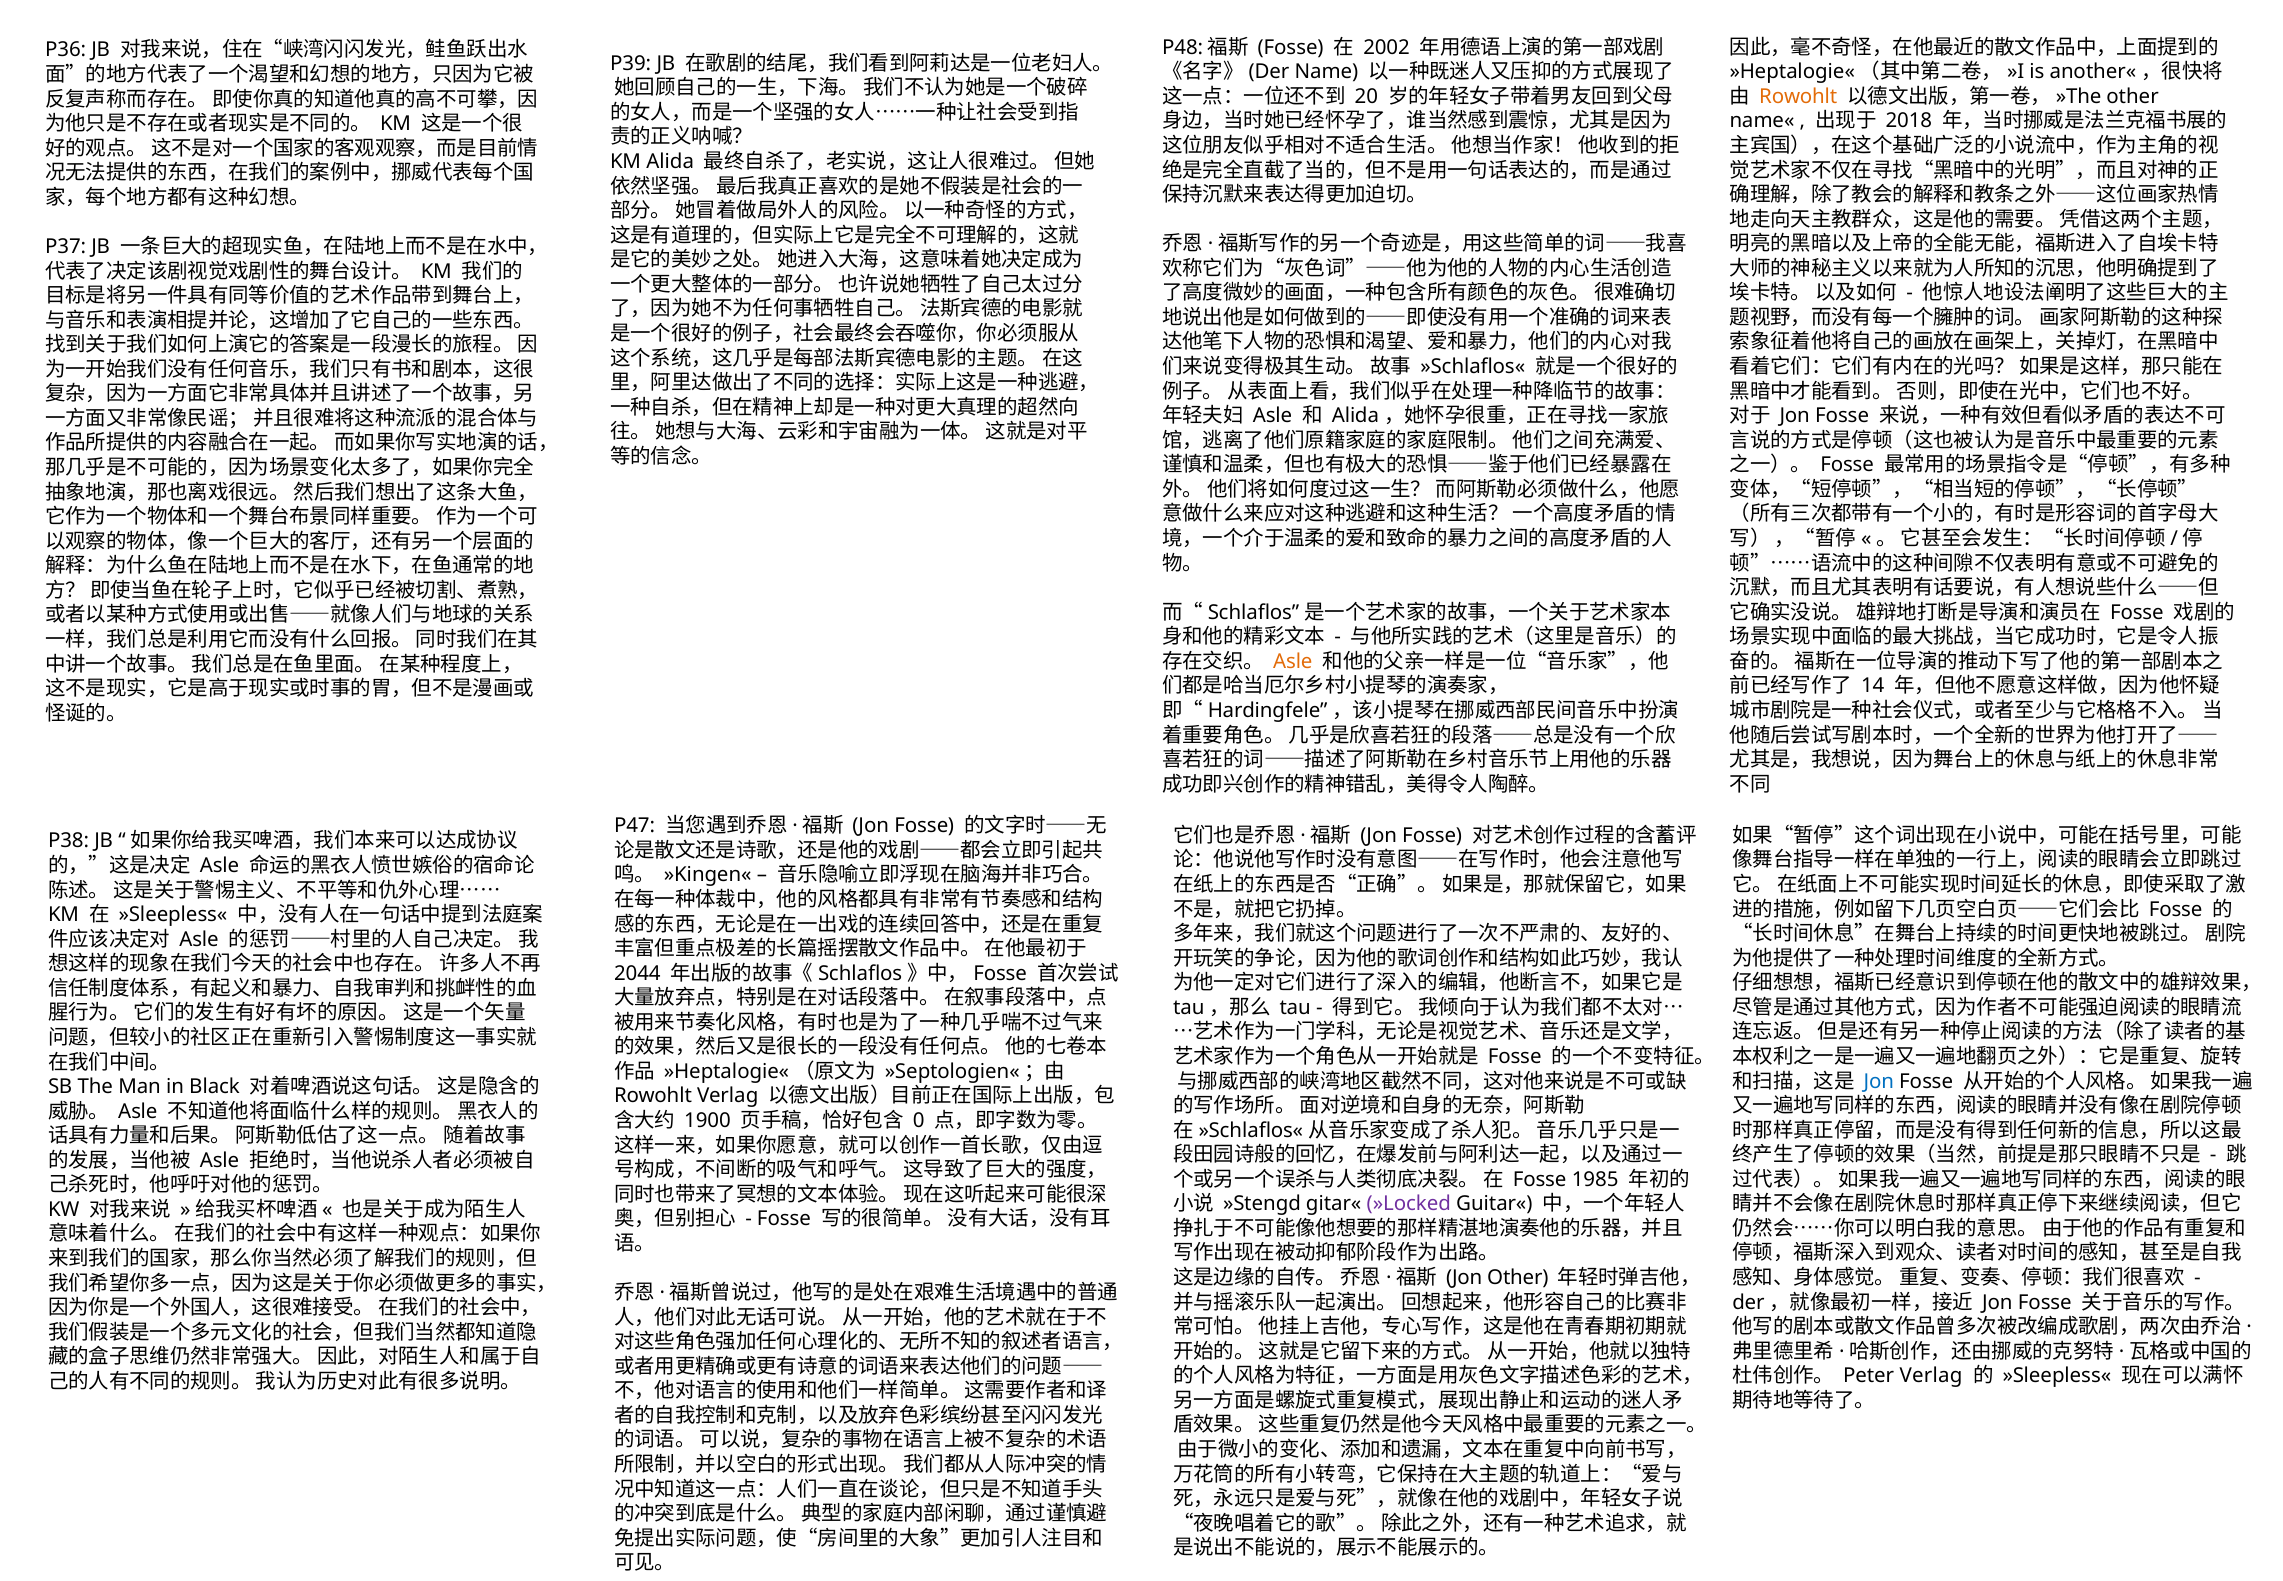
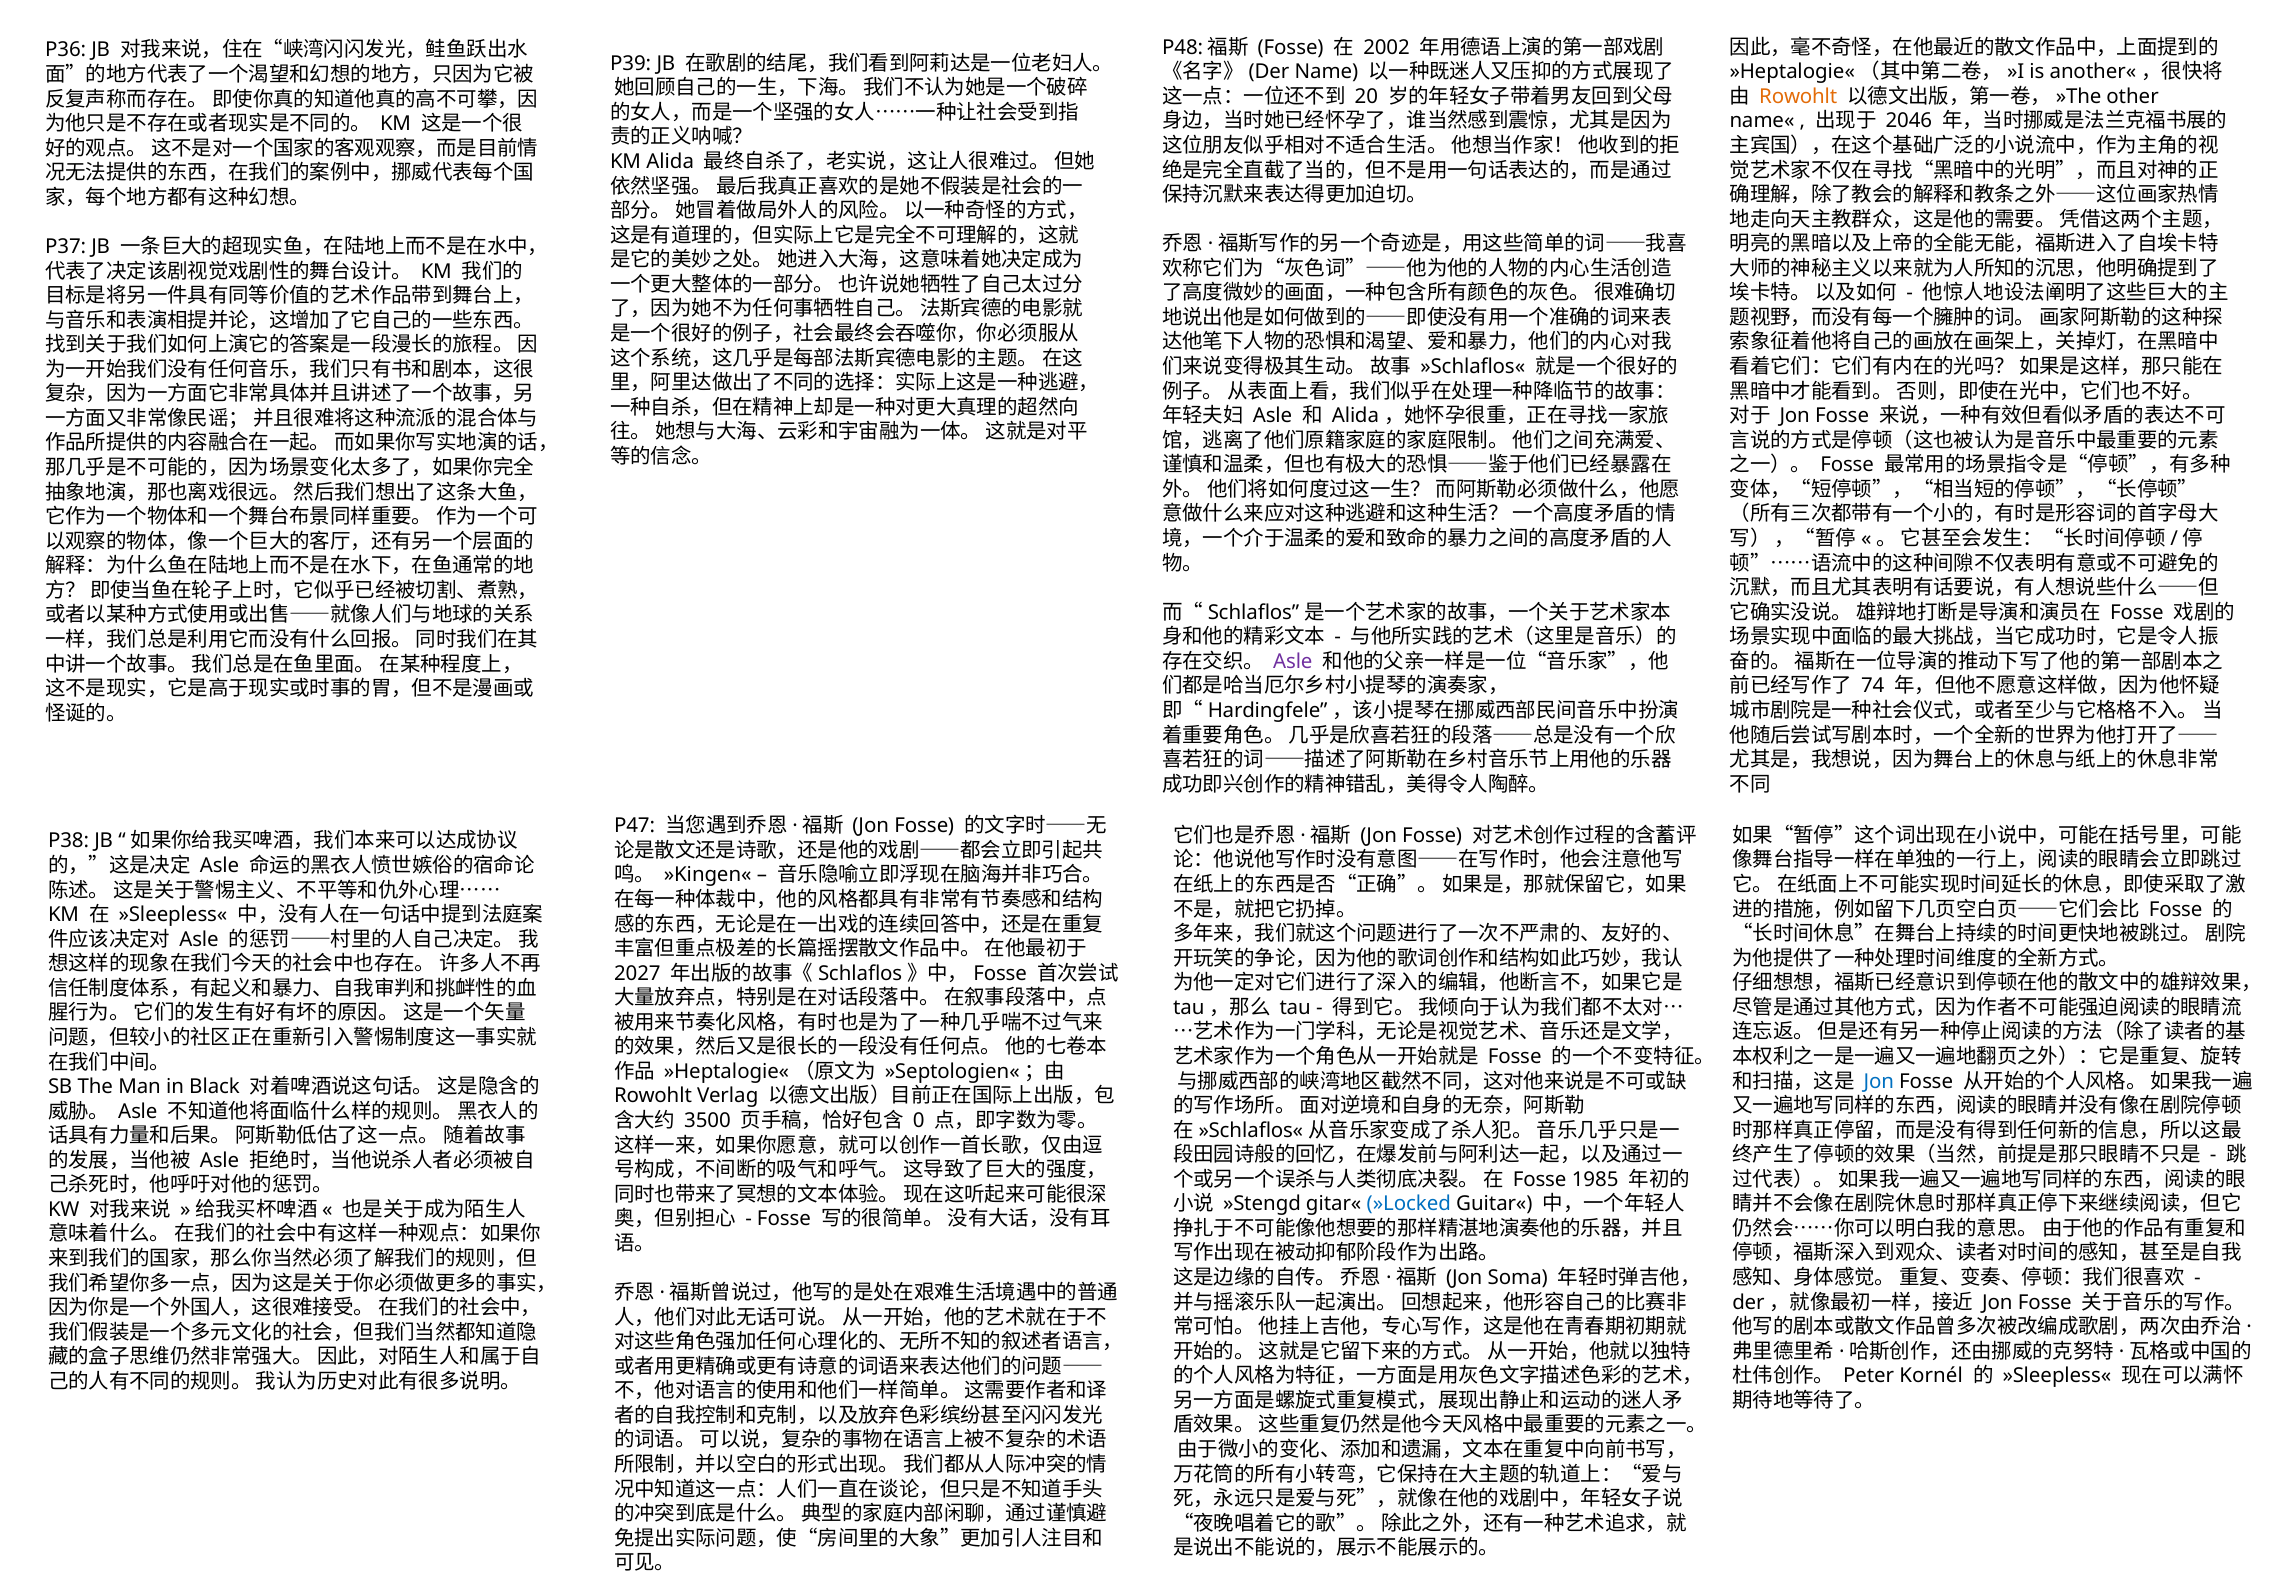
2018: 2018 -> 2046 (1909, 121)
Asle colour: orange -> purple (1293, 661)
14: 14 -> 74 (1873, 686)
2044: 2044 -> 2027 (637, 973)
1900: 1900 -> 3500 (708, 1120)
»Locked colour: purple -> blue (1409, 1204)
Jon Other: Other -> Soma (1518, 1277)
Peter Verlag: Verlag -> Kornél (1931, 1376)
